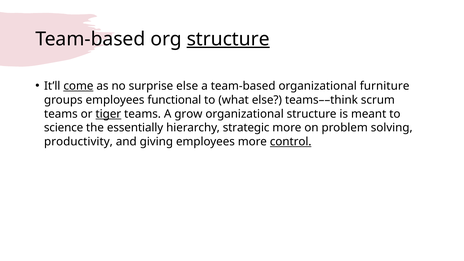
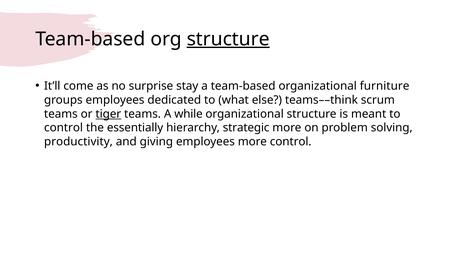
come underline: present -> none (78, 86)
surprise else: else -> stay (187, 86)
functional: functional -> dedicated (174, 100)
grow: grow -> while (188, 114)
science: science -> control (64, 128)
control underline: present -> none (291, 142)
